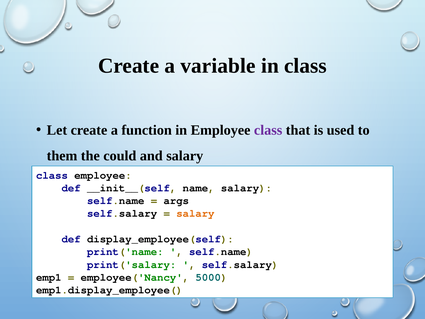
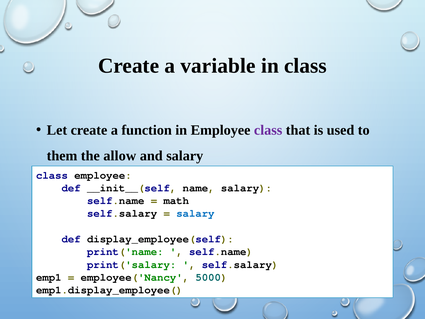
could: could -> allow (120, 156)
args: args -> math (176, 201)
salary colour: orange -> blue (195, 213)
